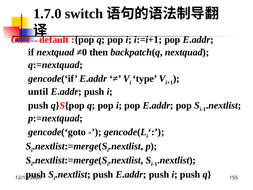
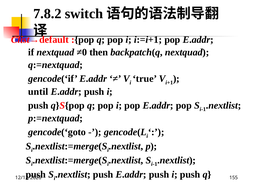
1.7.0: 1.7.0 -> 7.8.2 (47, 14)
type: type -> true (145, 79)
